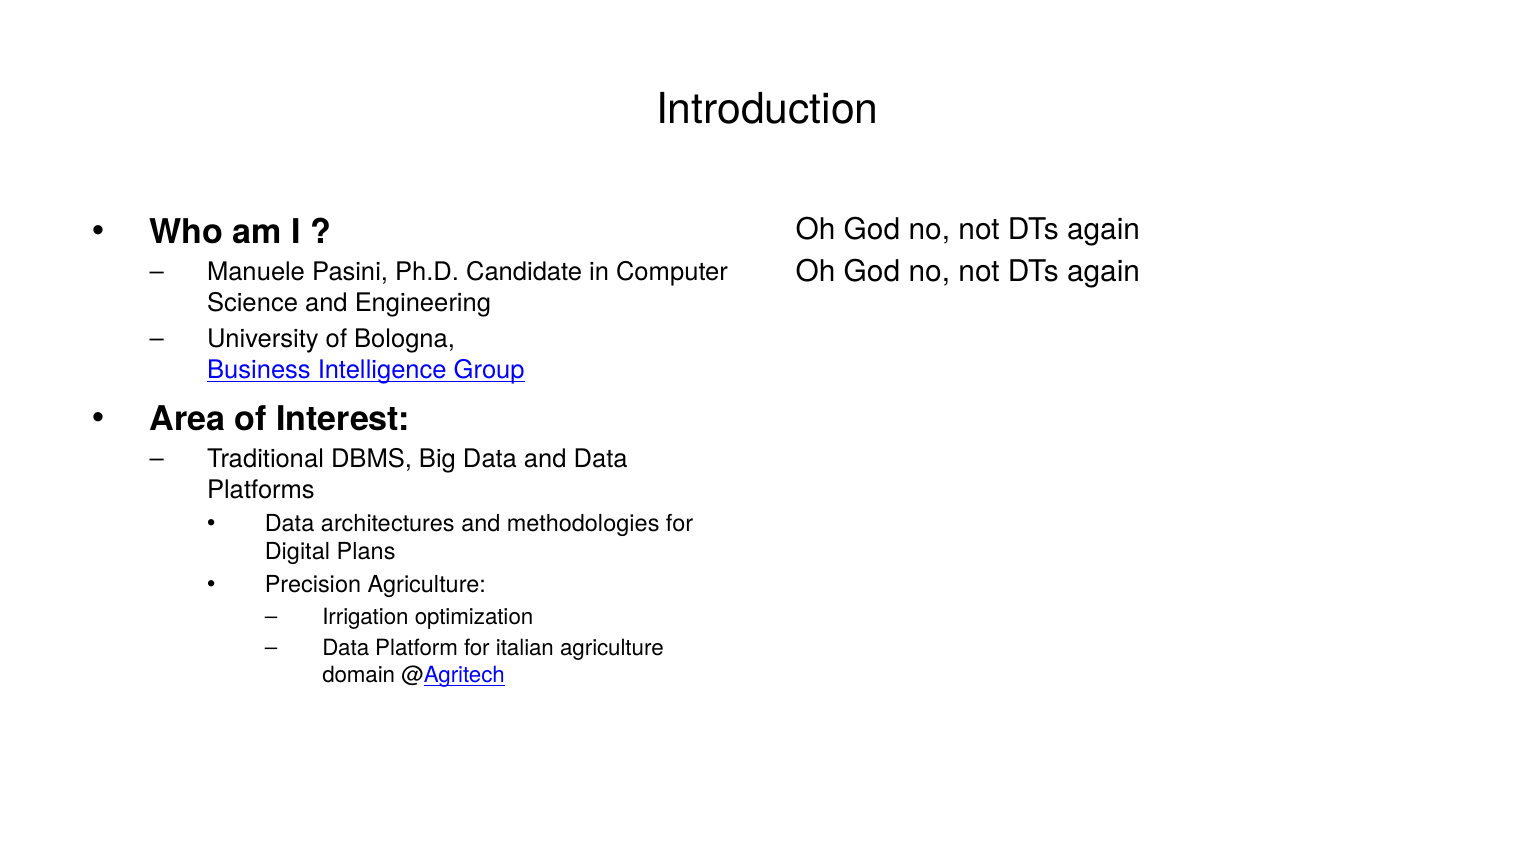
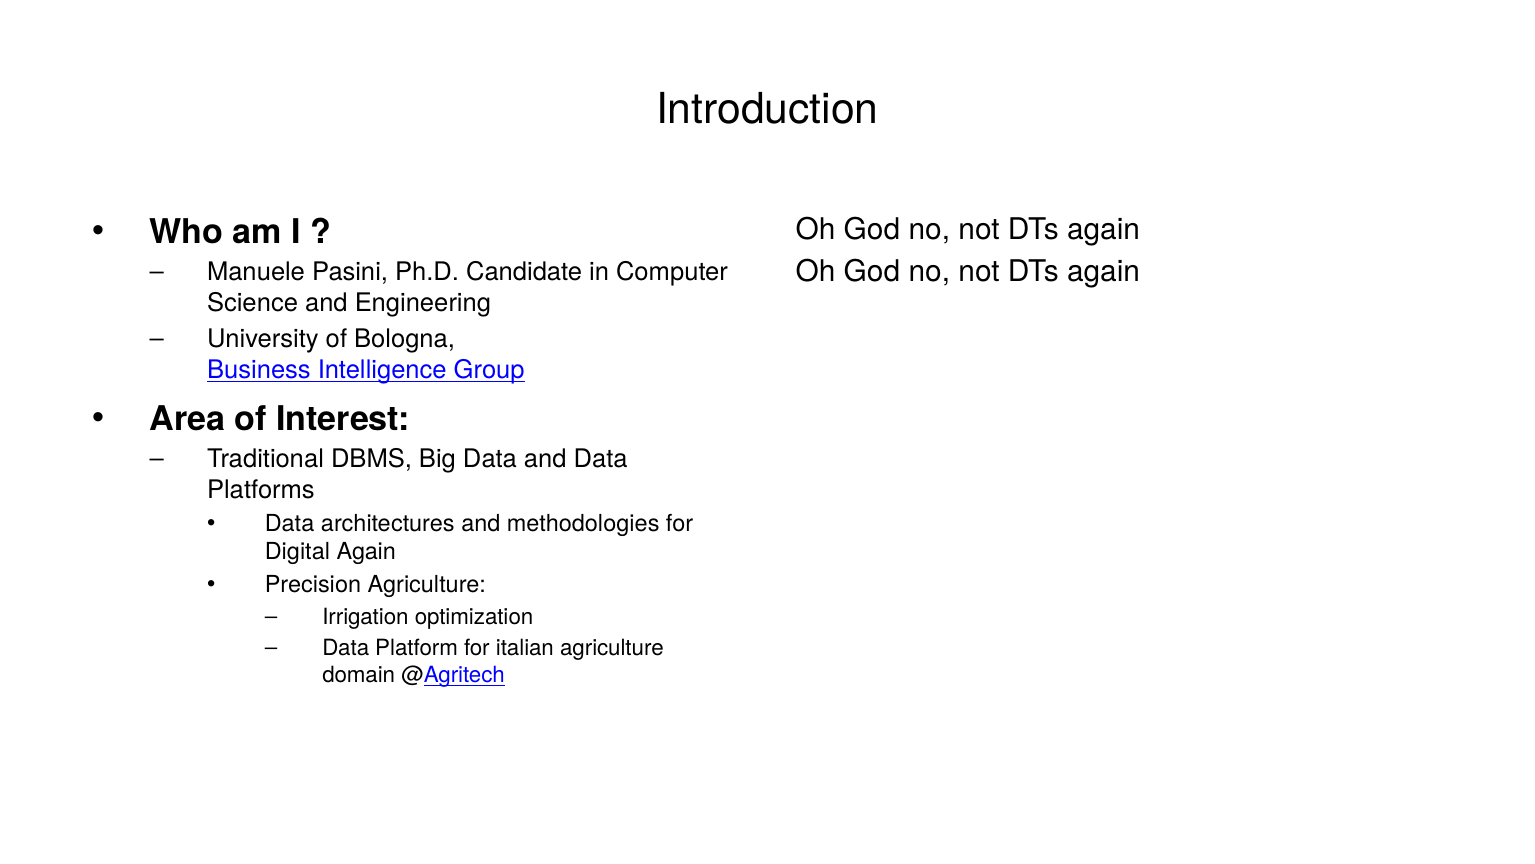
Digital Plans: Plans -> Again (366, 552)
